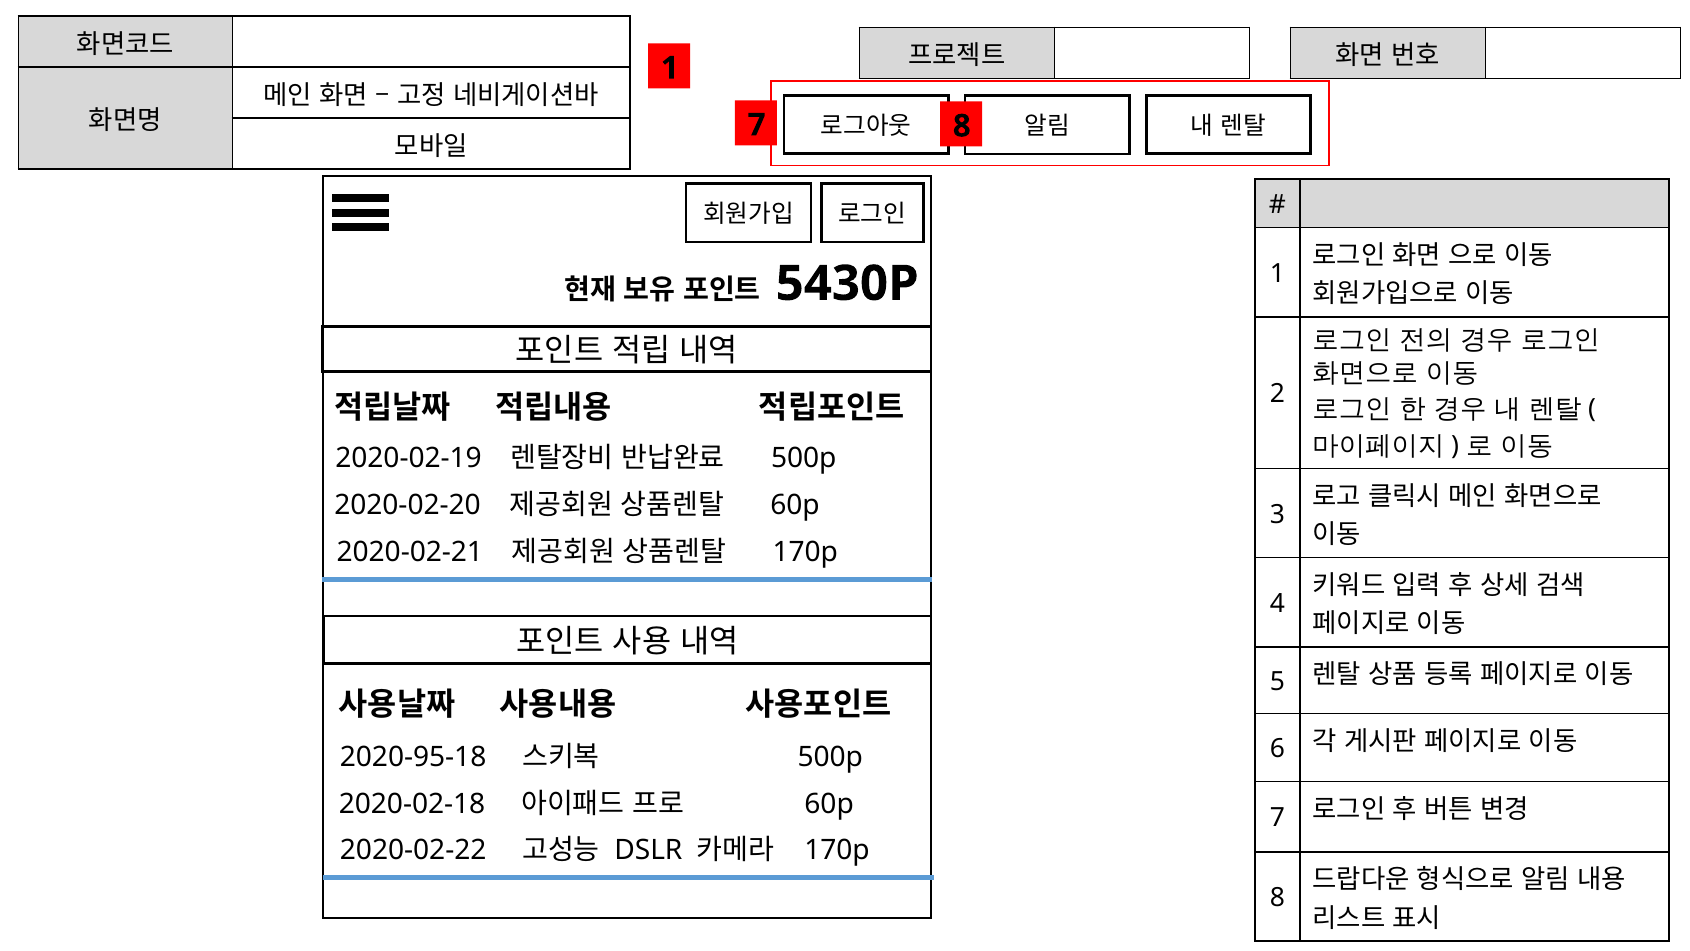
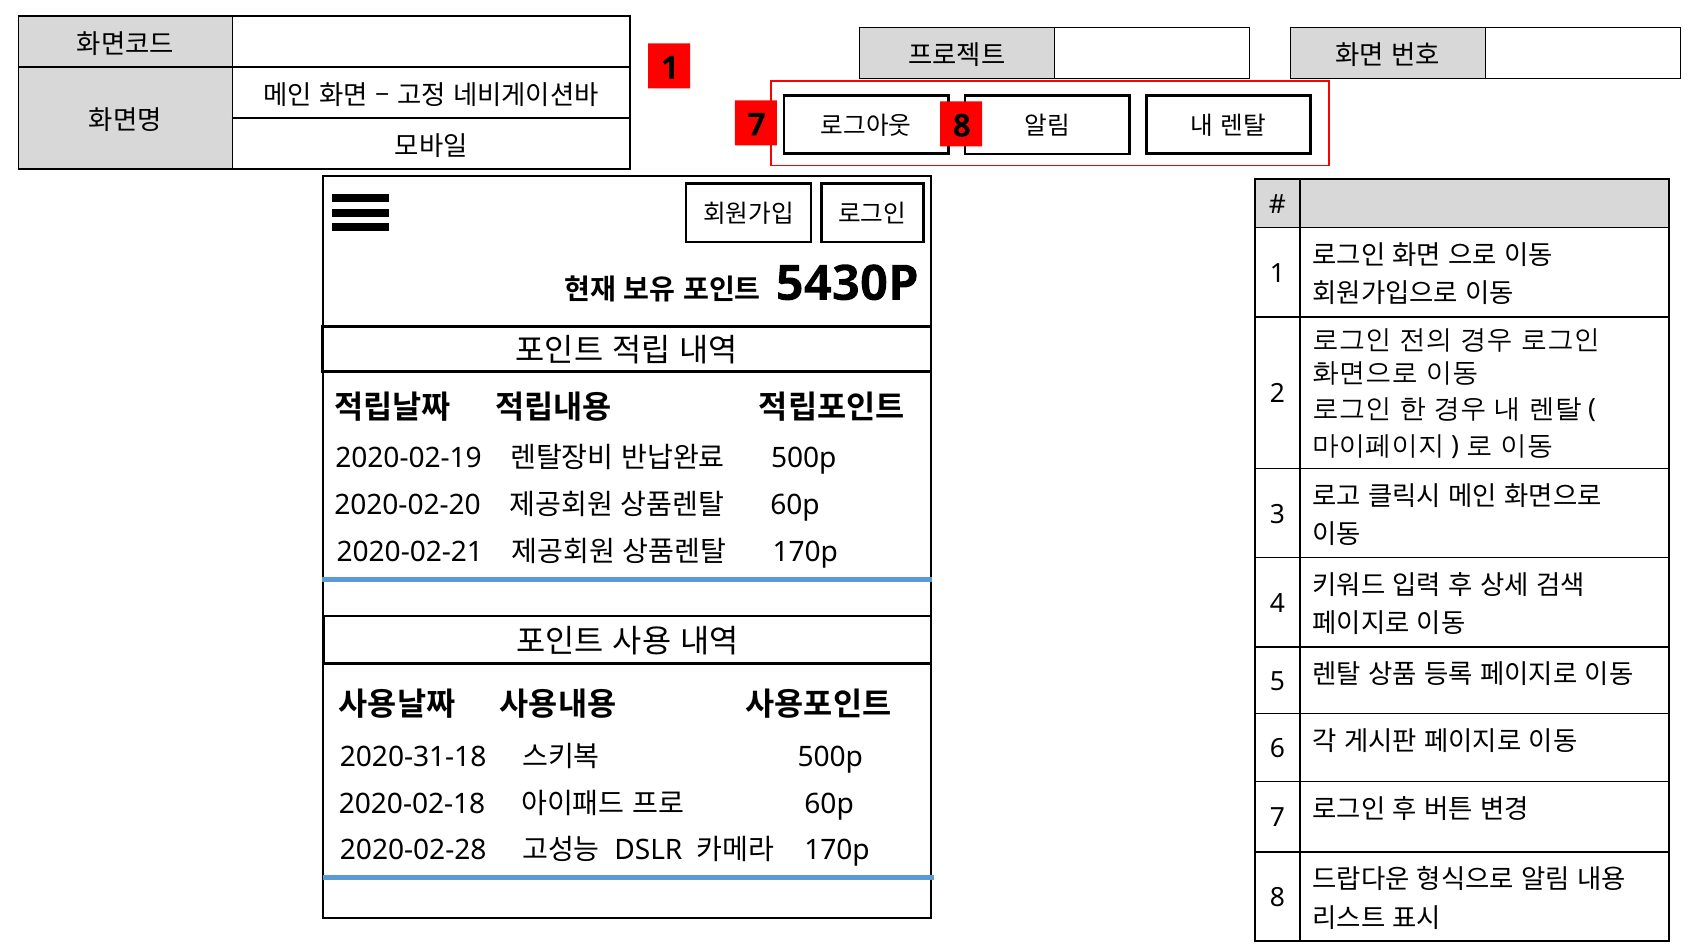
2020-95-18: 2020-95-18 -> 2020-31-18 (413, 757)
2020-02-22: 2020-02-22 -> 2020-02-28 (413, 849)
